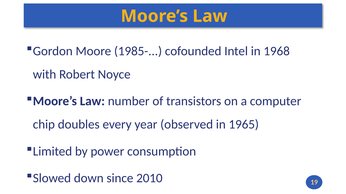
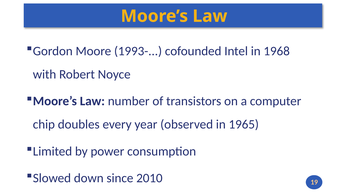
1985-: 1985- -> 1993- (138, 51)
